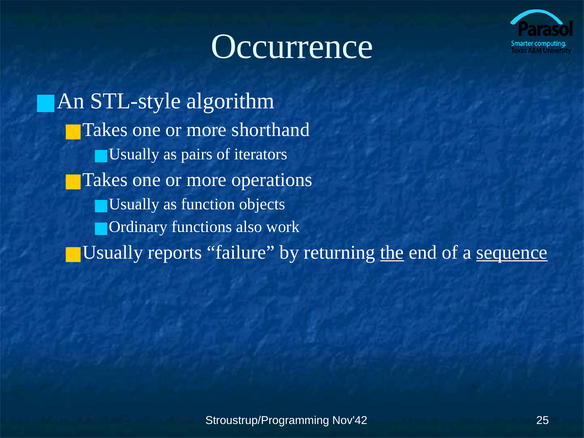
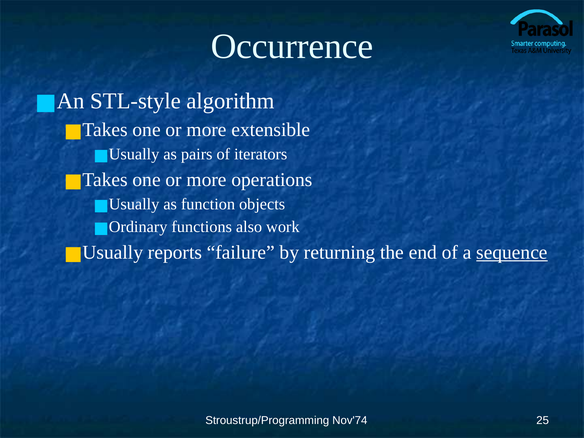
shorthand: shorthand -> extensible (271, 130)
the underline: present -> none (392, 252)
Nov'42: Nov'42 -> Nov'74 (350, 420)
